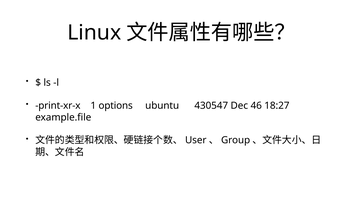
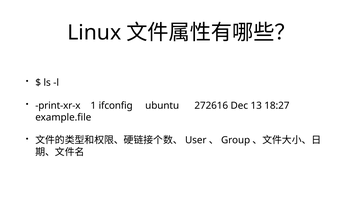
options: options -> ifconfig (116, 106)
430547: 430547 -> 272616 (211, 106)
46: 46 -> 13 (256, 106)
